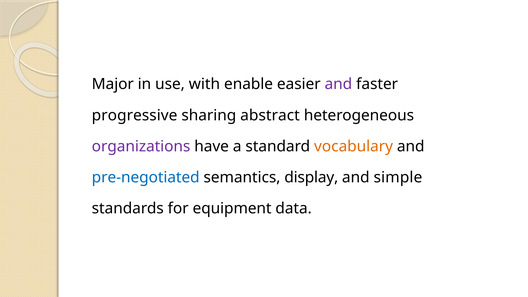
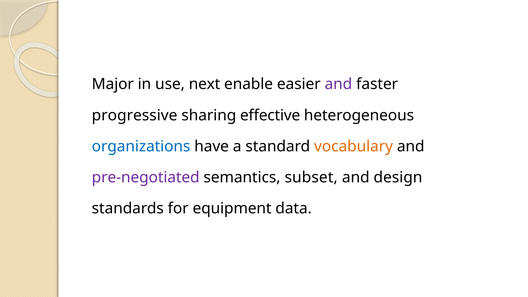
with: with -> next (205, 84)
abstract: abstract -> effective (270, 115)
organizations colour: purple -> blue (141, 146)
pre-negotiated colour: blue -> purple (146, 177)
display: display -> subset (311, 177)
simple: simple -> design (398, 177)
